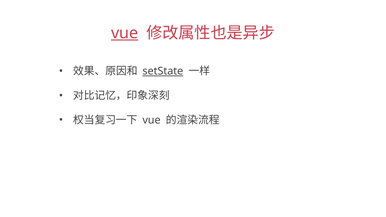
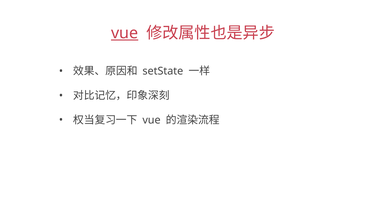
setState underline: present -> none (163, 71)
